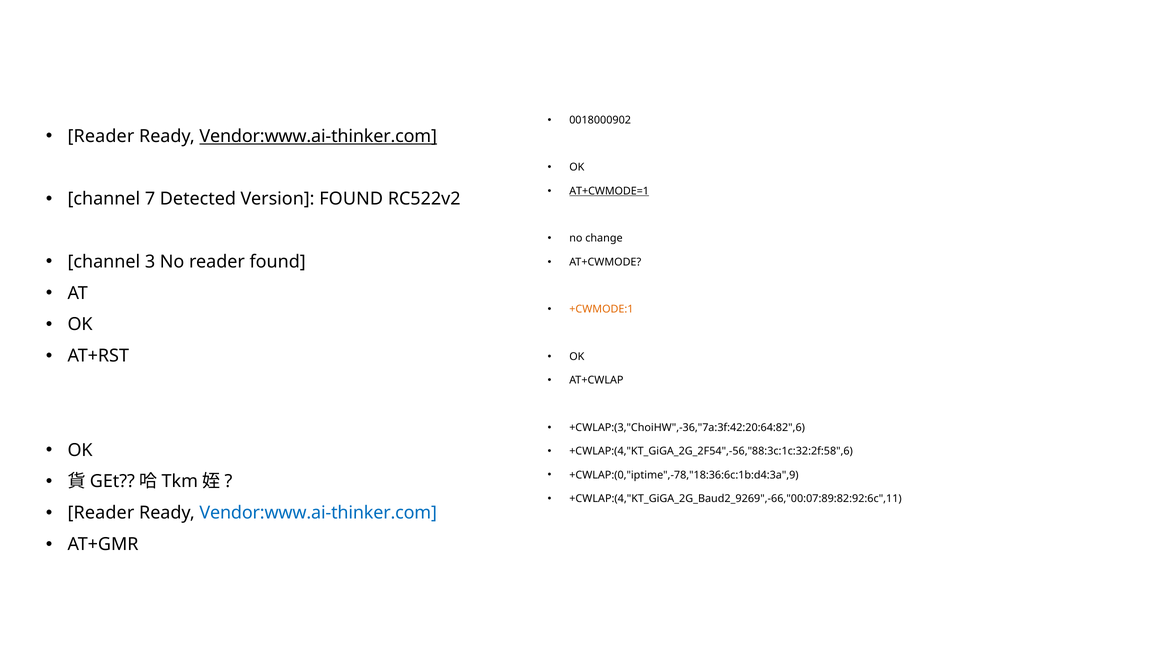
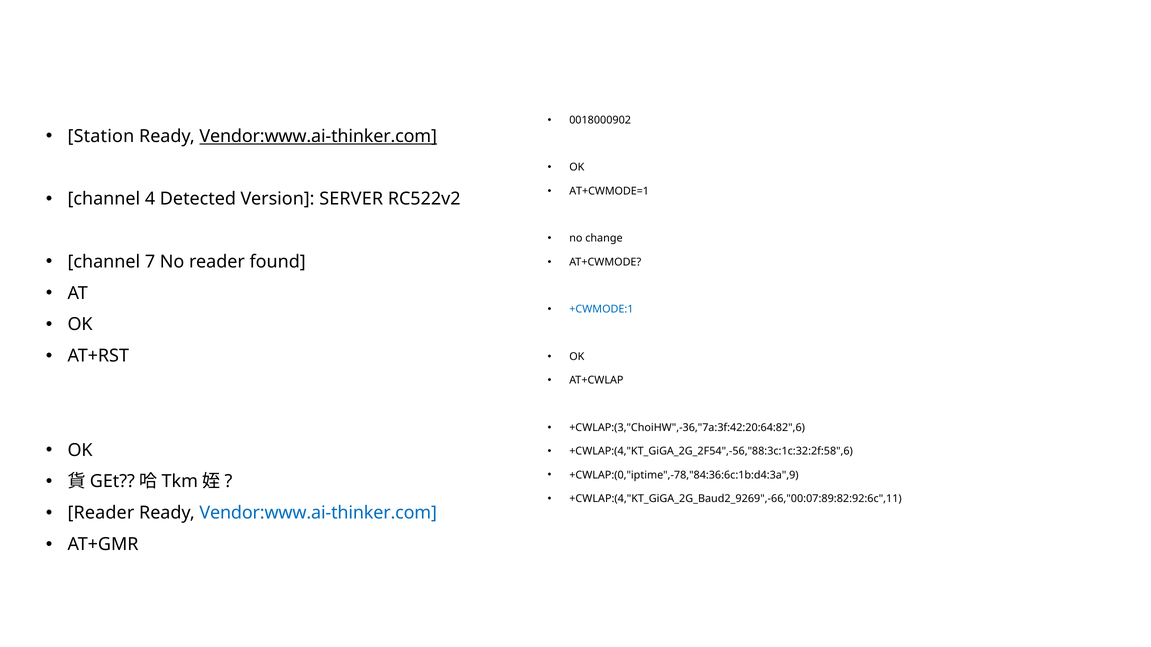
Reader: Reader -> Station (101, 136)
AT+CWMODE=1 underline: present -> none (609, 191)
7: 7 -> 4 (150, 199)
Version FOUND: FOUND -> SERVER (351, 199)
3: 3 -> 7 (150, 262)
+CWMODE:1 colour: orange -> blue (601, 310)
+CWLAP:(0,"iptime",-78,"18:36:6c:1b:d4:3a",9: +CWLAP:(0,"iptime",-78,"18:36:6c:1b:d4:3a",9 -> +CWLAP:(0,"iptime",-78,"84:36:6c:1b:d4:3a",9 (684, 475)
